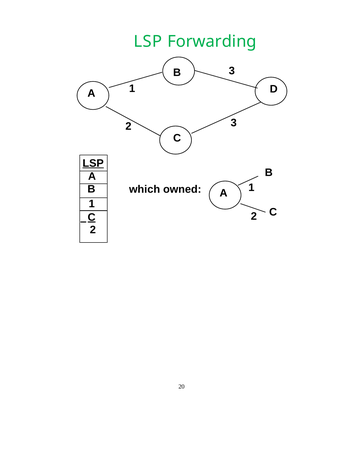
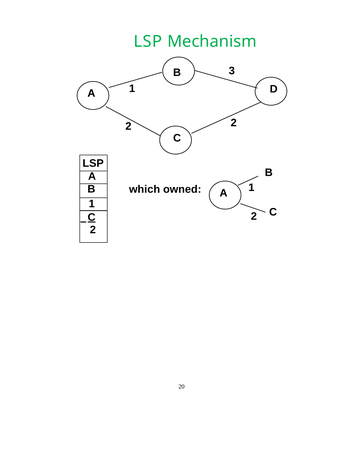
Forwarding: Forwarding -> Mechanism (212, 41)
2 3: 3 -> 2 (234, 123)
LSP underline: present -> none (93, 163)
